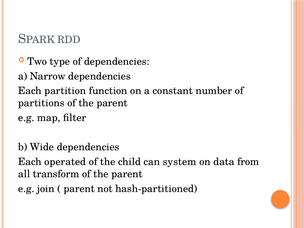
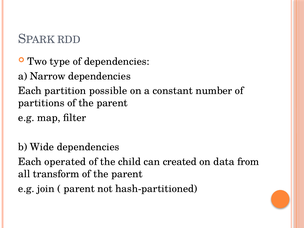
function: function -> possible (108, 91)
system: system -> created (180, 162)
